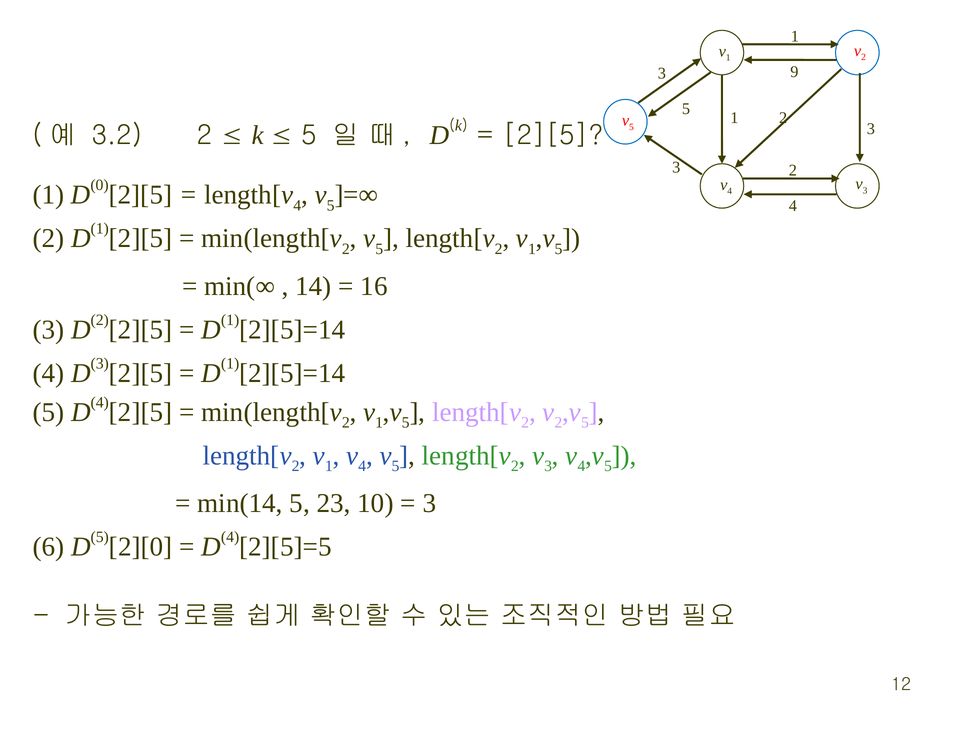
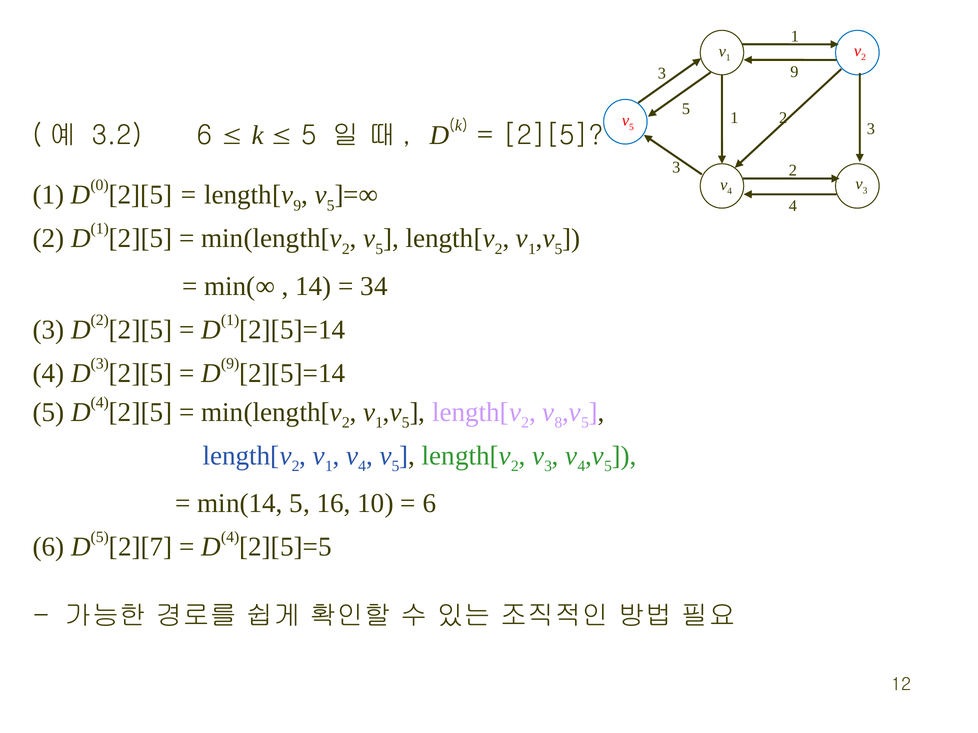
3.2 2: 2 -> 6 (204, 135)
4: 4 -> 9 (297, 206)
16: 16 -> 34 (374, 287)
1: 1 -> 9 (230, 364)
2: 2 -> 8 (558, 423)
23: 23 -> 16 (334, 504)
3: 3 -> 6 (429, 504)
2][0: 2][0 -> 2][7 (141, 547)
